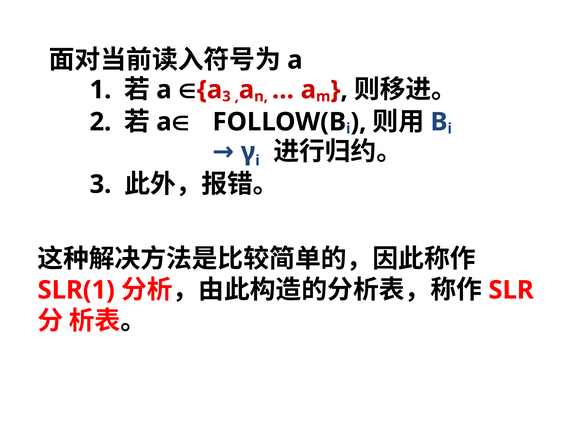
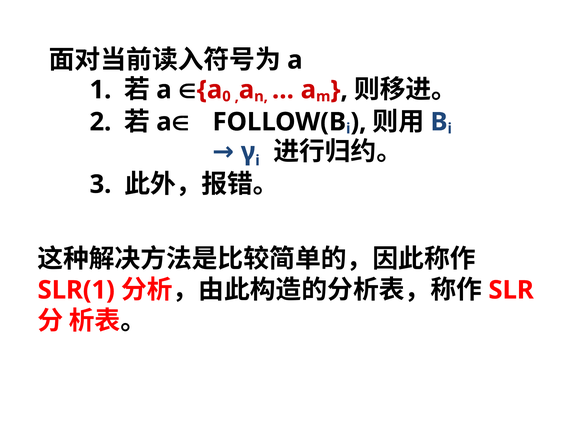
3: 3 -> 0 (226, 96)
